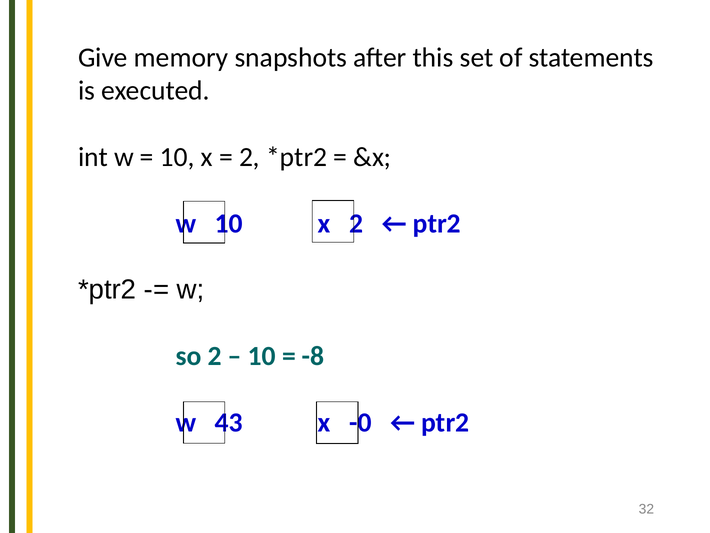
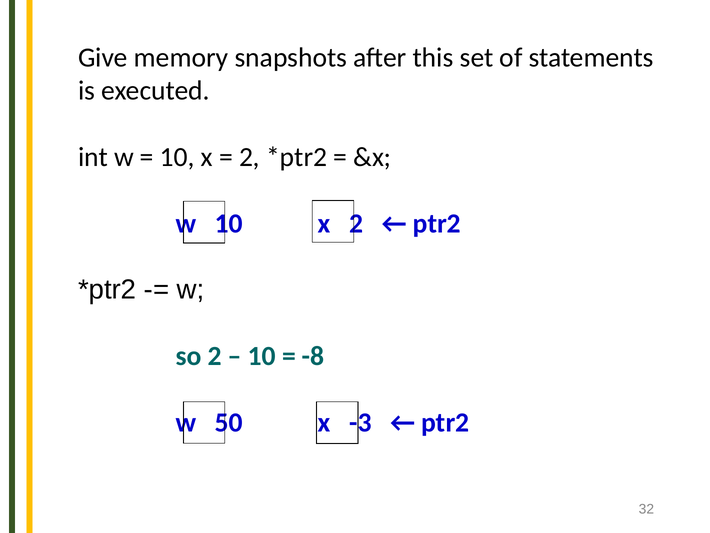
43: 43 -> 50 (229, 422)
-0: -0 -> -3 (360, 422)
